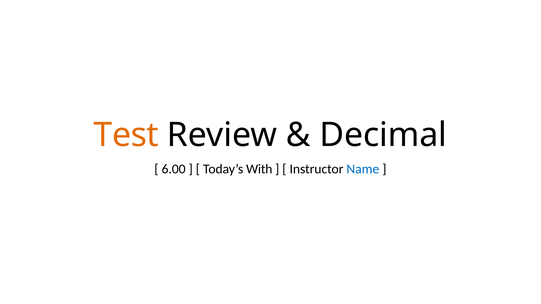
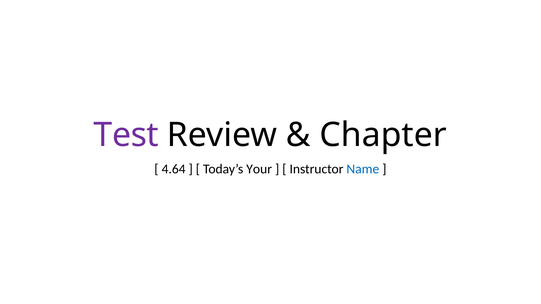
Test colour: orange -> purple (126, 135)
Decimal: Decimal -> Chapter (383, 135)
6.00: 6.00 -> 4.64 (174, 169)
With: With -> Your (259, 169)
